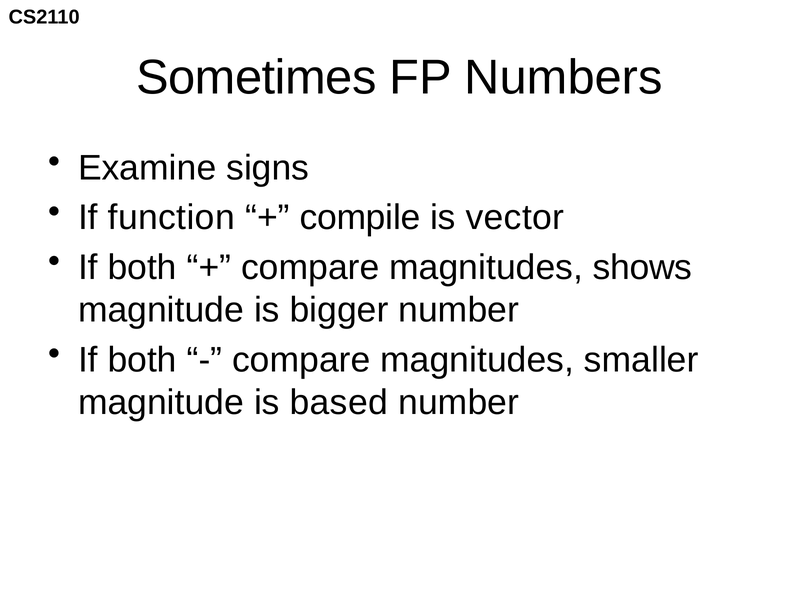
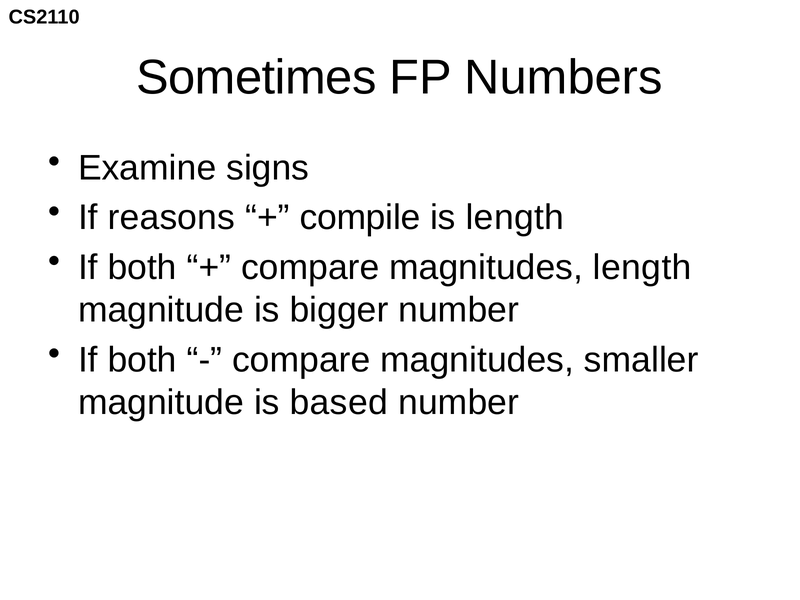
function: function -> reasons (171, 218)
is vector: vector -> length (515, 218)
magnitudes shows: shows -> length (642, 267)
